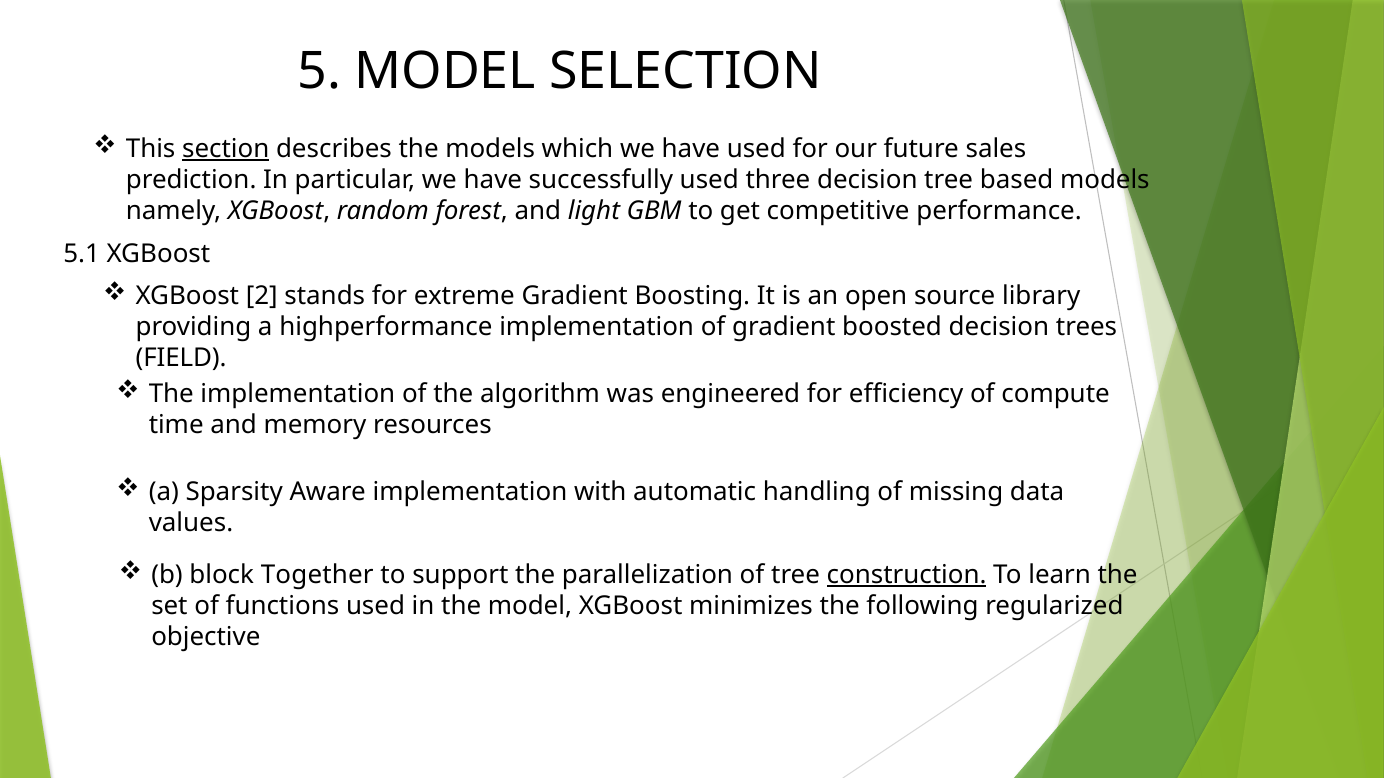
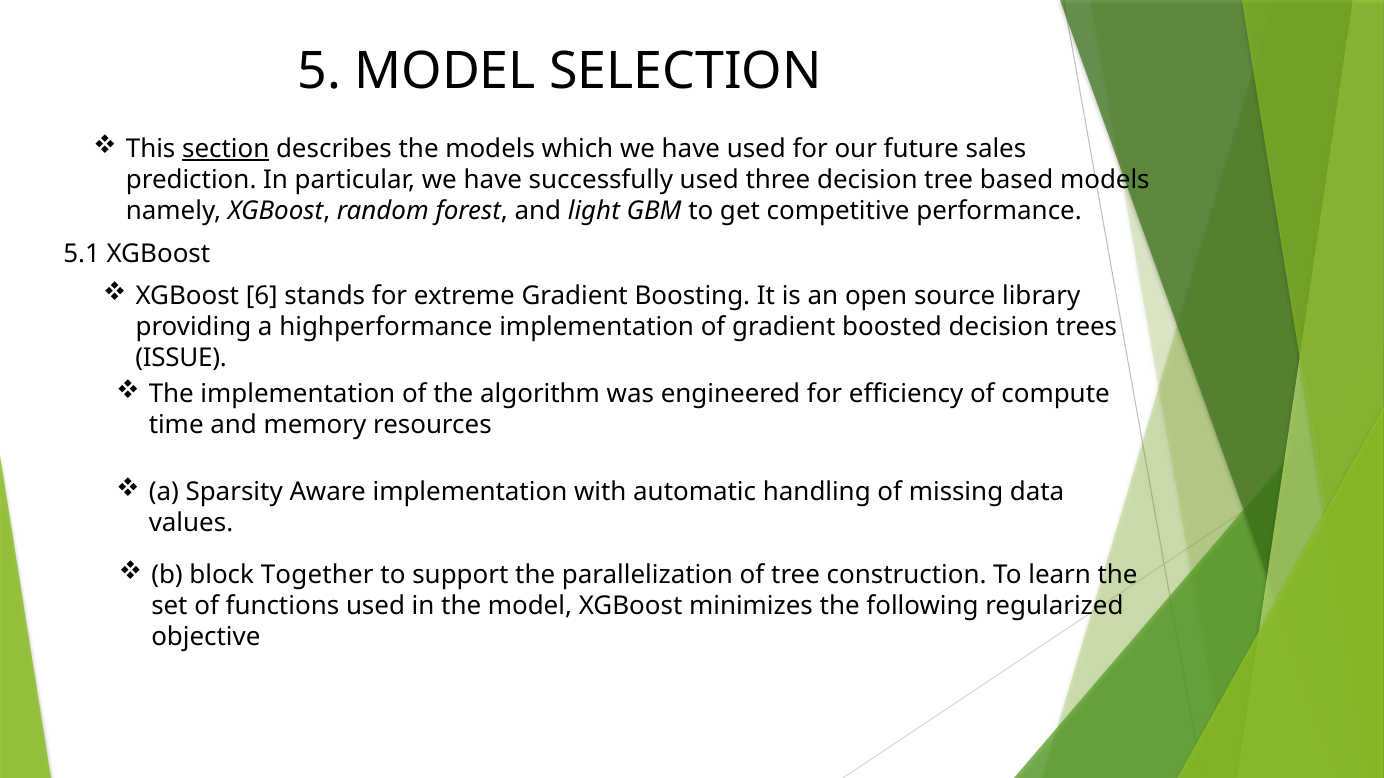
2: 2 -> 6 (262, 296)
FIELD: FIELD -> ISSUE (181, 358)
construction underline: present -> none (907, 575)
